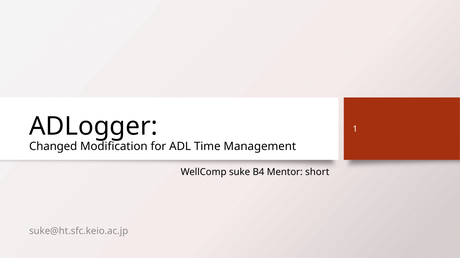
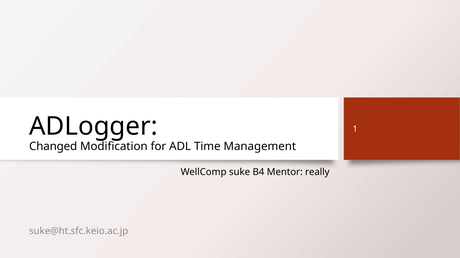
short: short -> really (317, 173)
